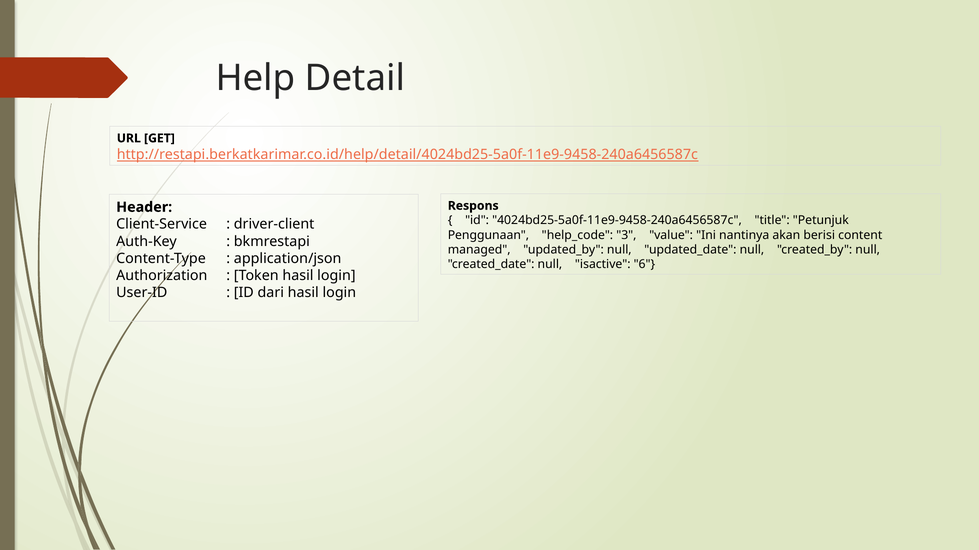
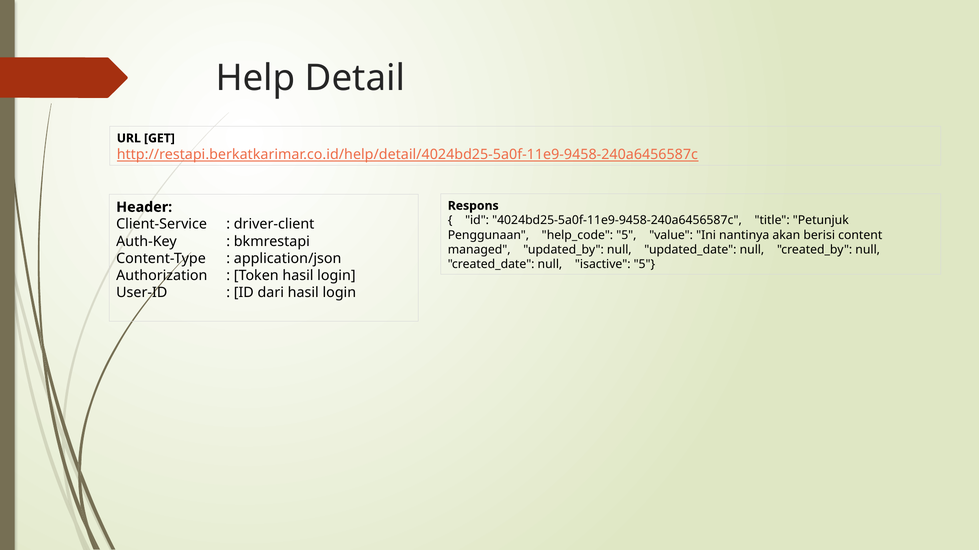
help_code 3: 3 -> 5 (626, 235)
isactive 6: 6 -> 5 (644, 265)
